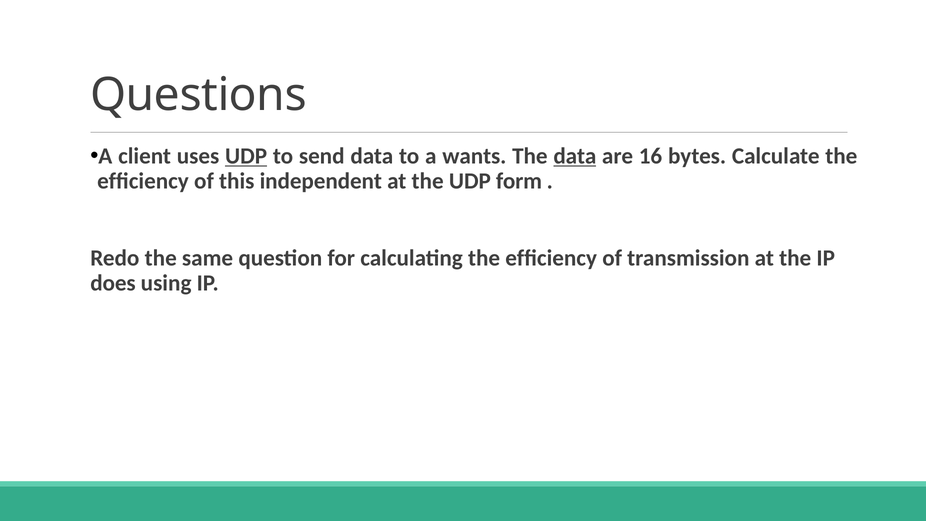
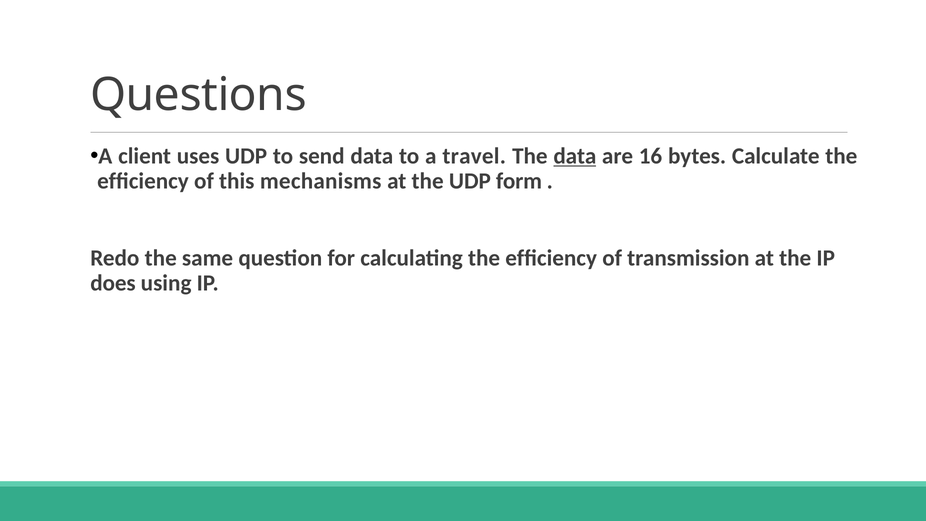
UDP underline: present -> none (246, 156)
wants: wants -> travel (474, 156)
independent: independent -> mechanisms (321, 181)
